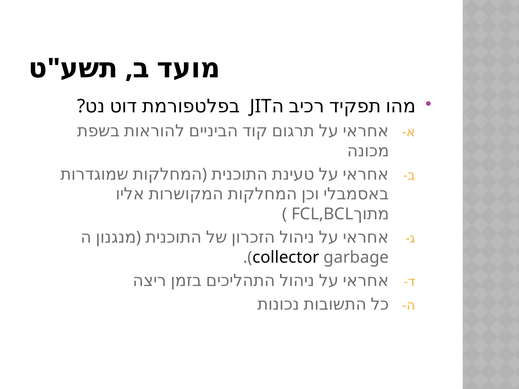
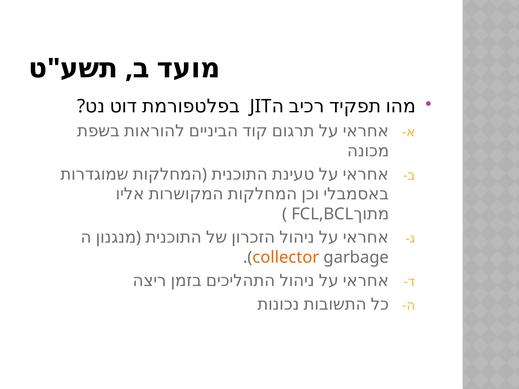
collector colour: black -> orange (286, 258)
